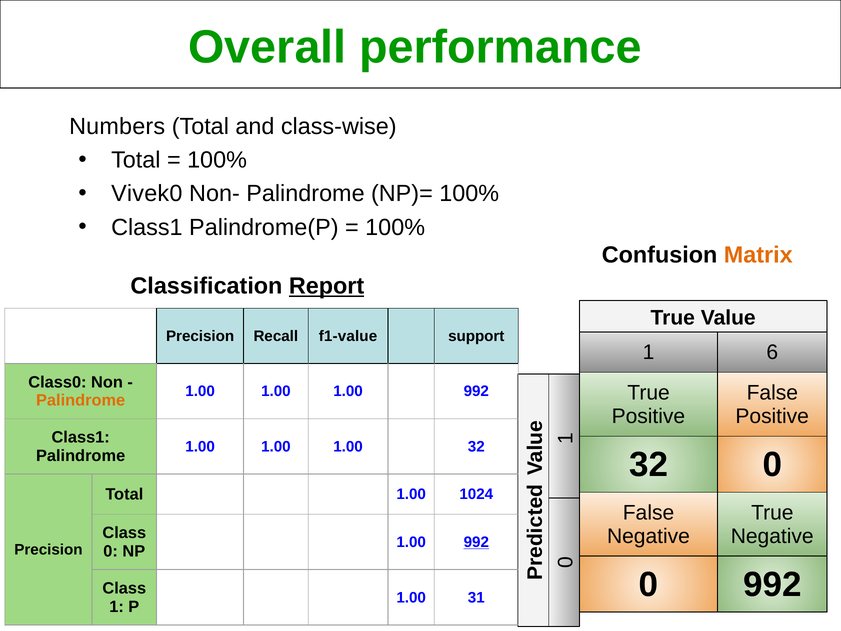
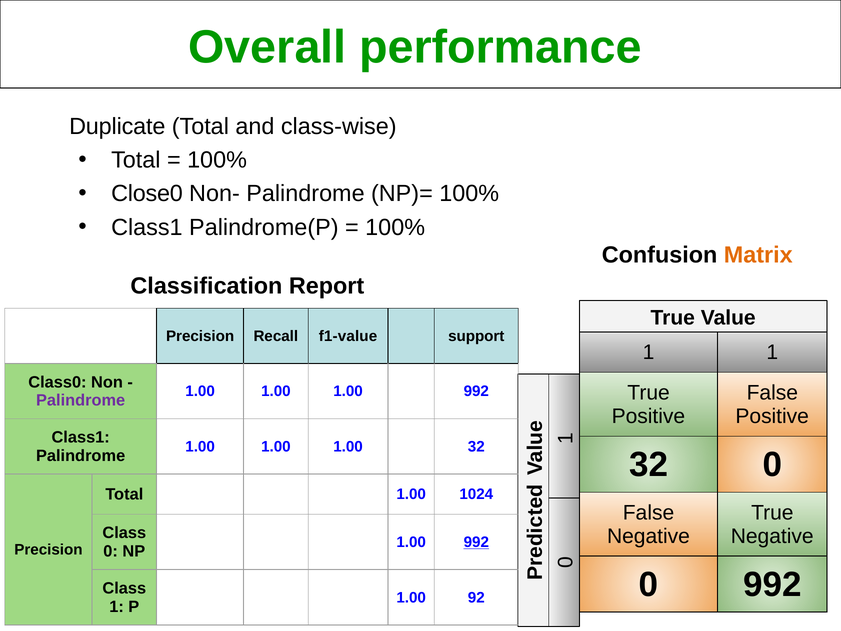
Numbers: Numbers -> Duplicate (117, 126)
Vivek0: Vivek0 -> Close0 (147, 194)
Report underline: present -> none (327, 286)
1 6: 6 -> 1 (772, 352)
Palindrome colour: orange -> purple (81, 400)
31: 31 -> 92 (476, 597)
